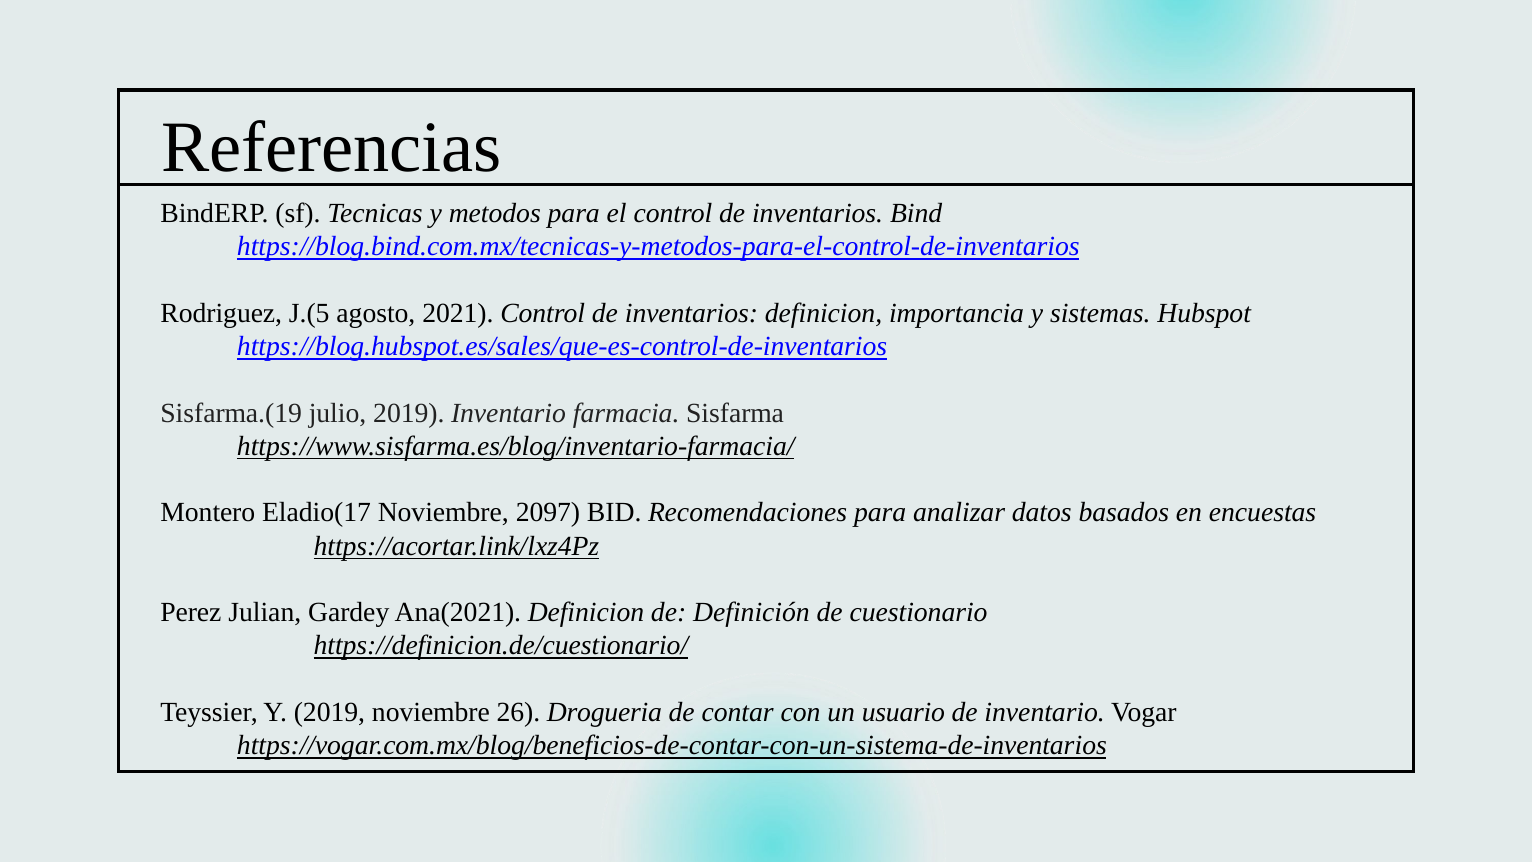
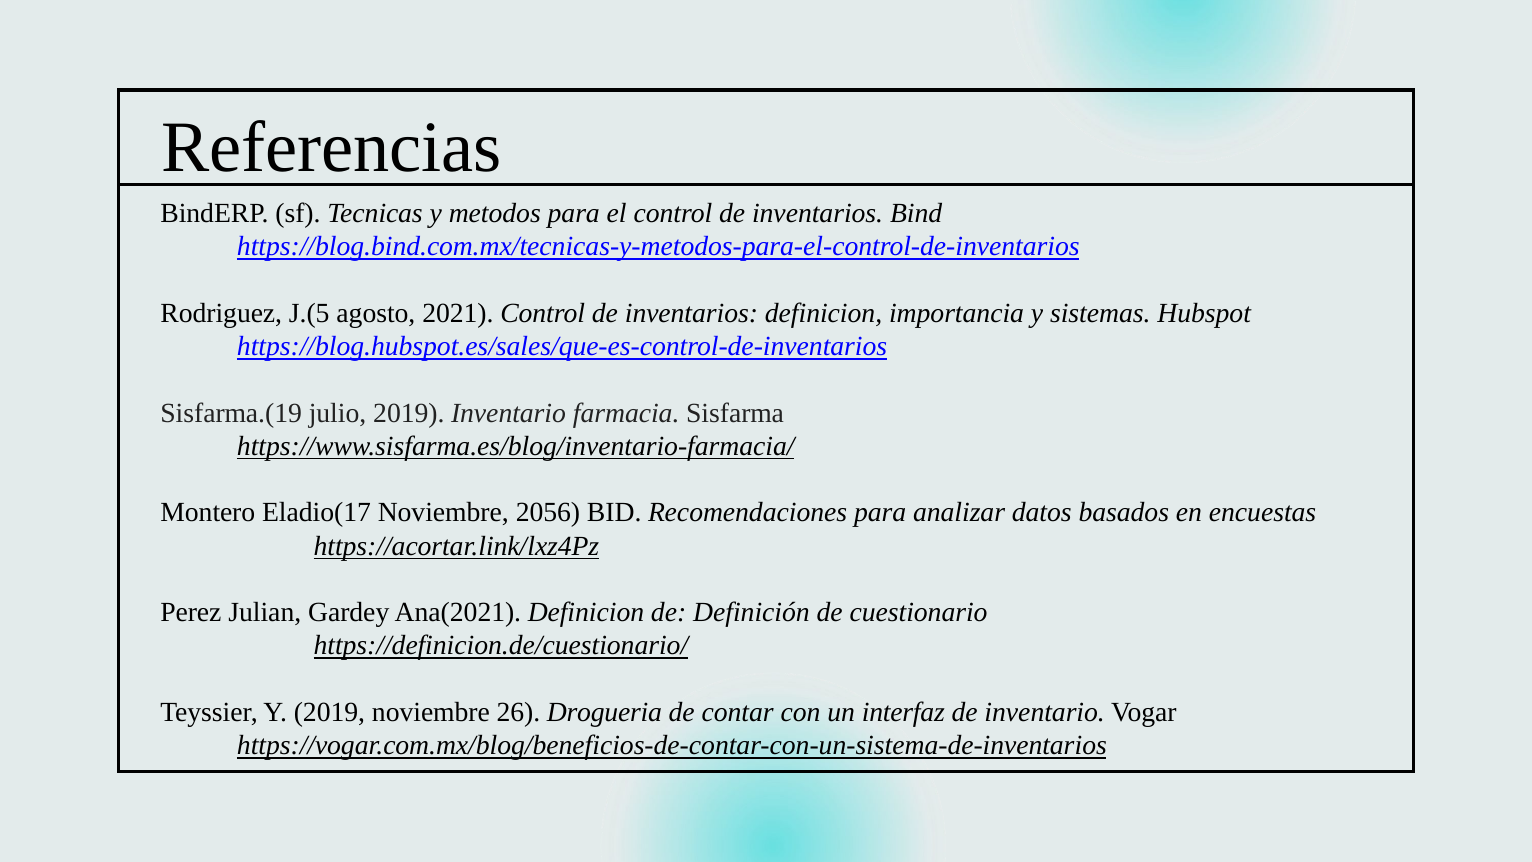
2097: 2097 -> 2056 (548, 513)
usuario: usuario -> interfaz (903, 712)
